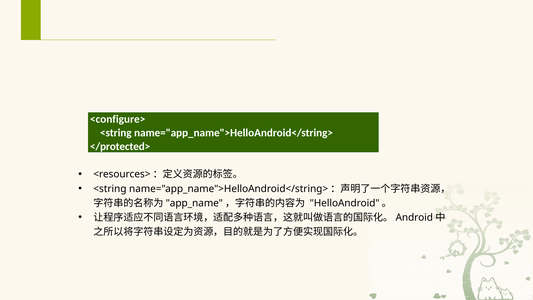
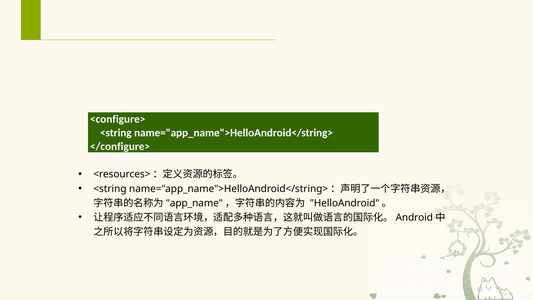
</protected>: </protected> -> </configure> (120, 146)
